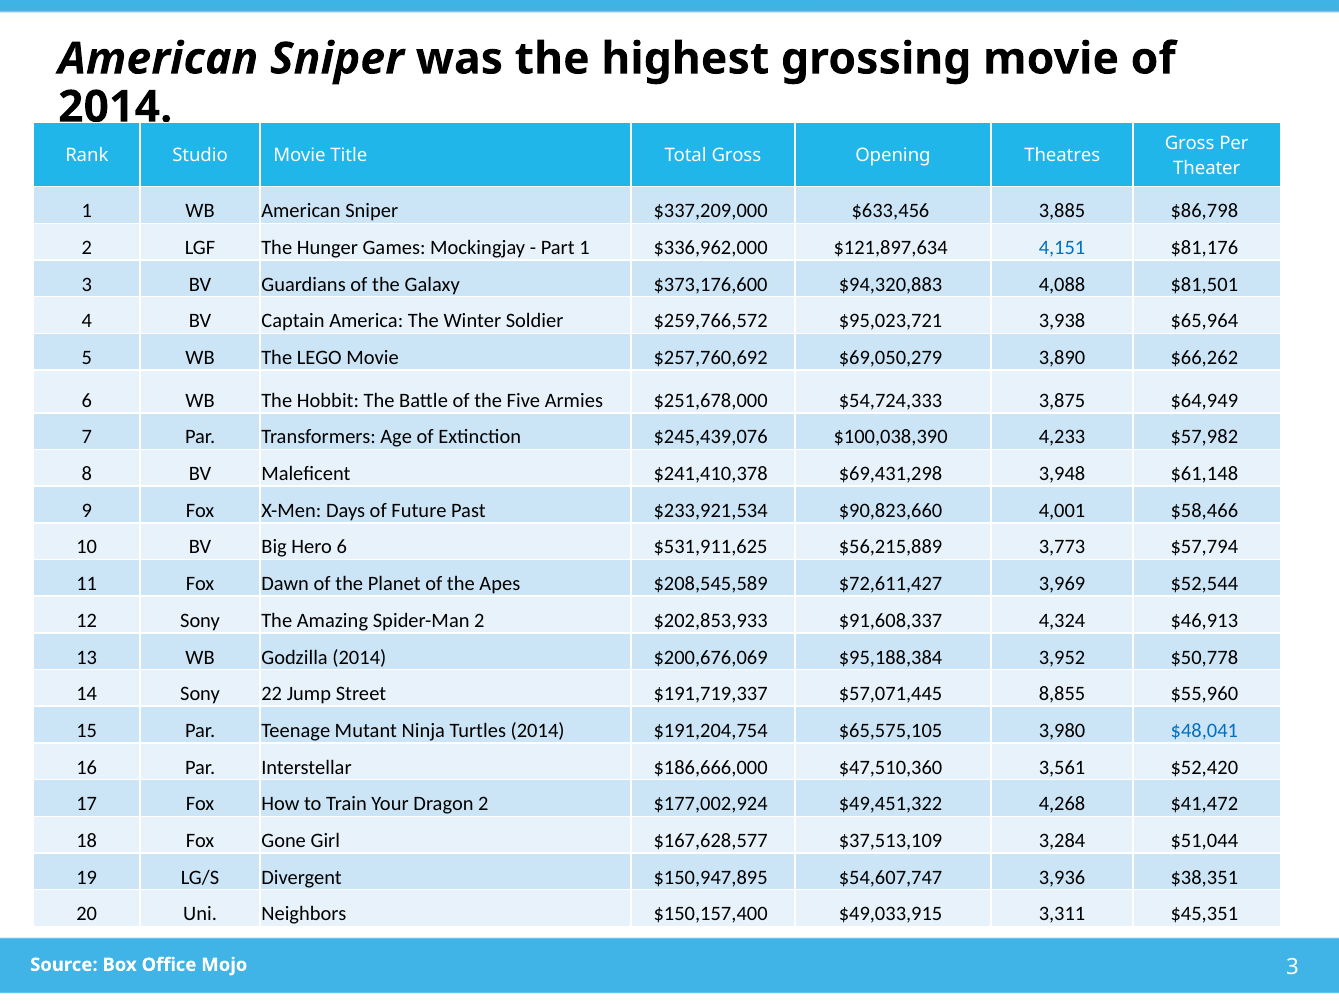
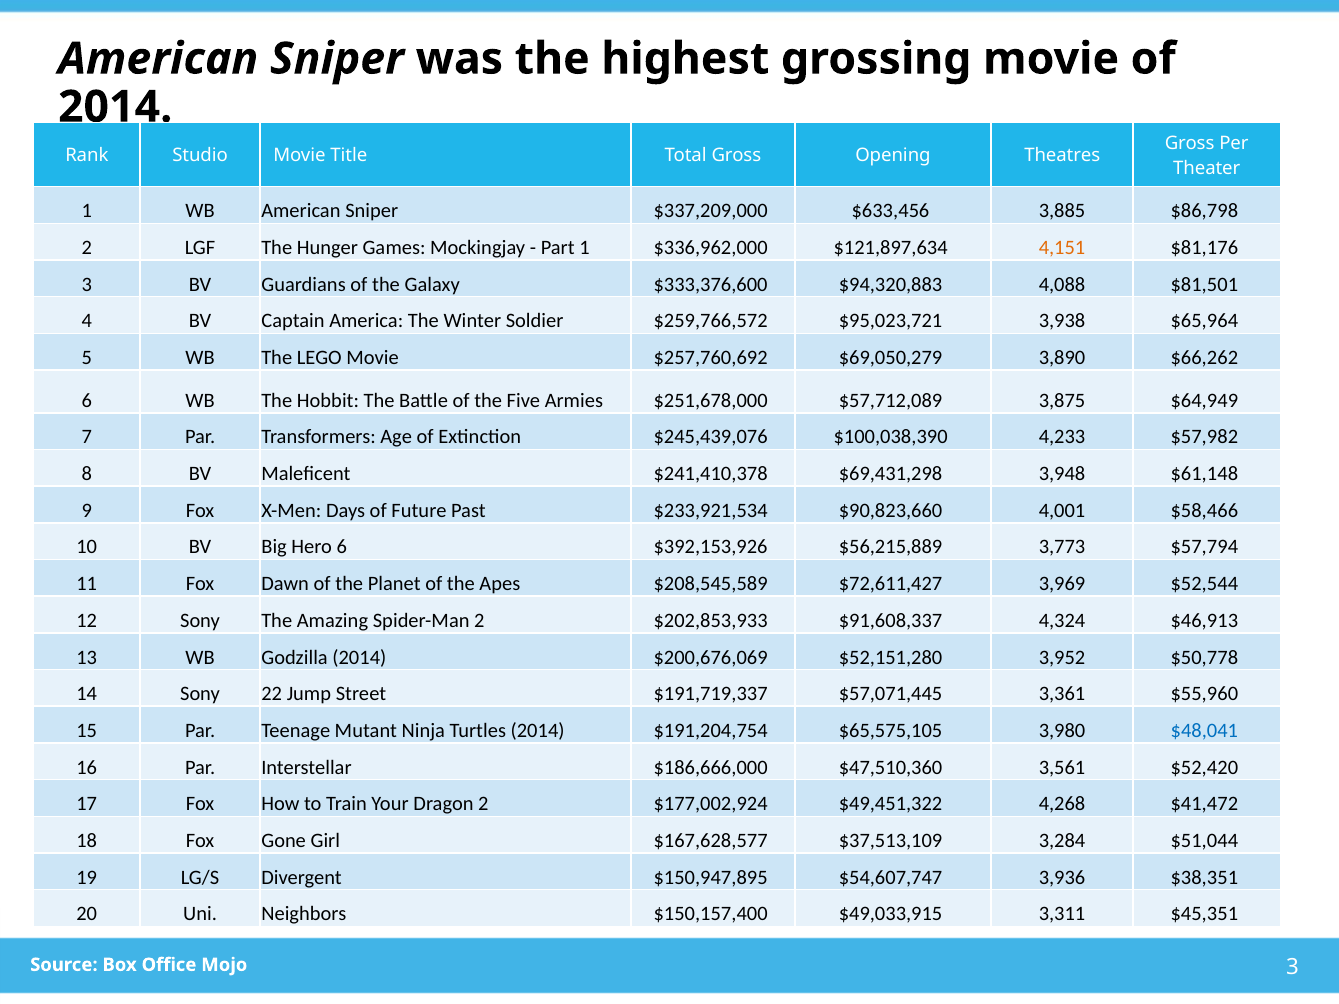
4,151 colour: blue -> orange (1062, 248)
$373,176,600: $373,176,600 -> $333,376,600 (711, 284)
$54,724,333: $54,724,333 -> $57,712,089 (891, 401)
$531,911,625: $531,911,625 -> $392,153,926 (711, 547)
$95,188,384: $95,188,384 -> $52,151,280 (891, 657)
8,855: 8,855 -> 3,361 (1062, 694)
